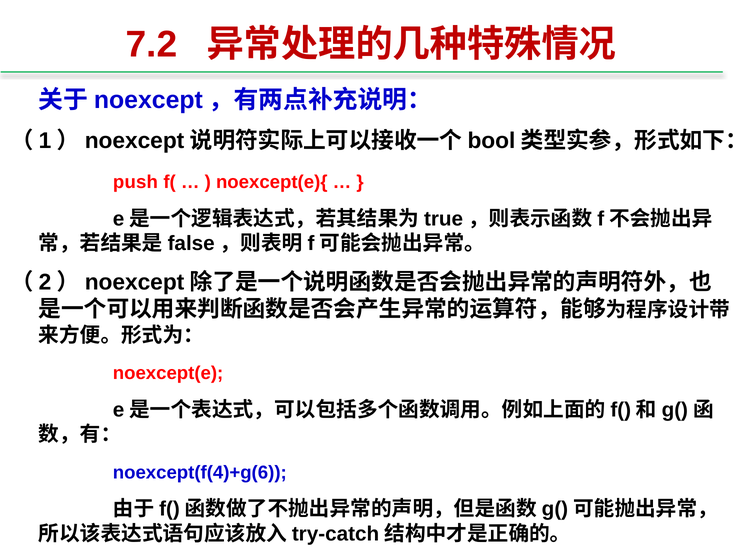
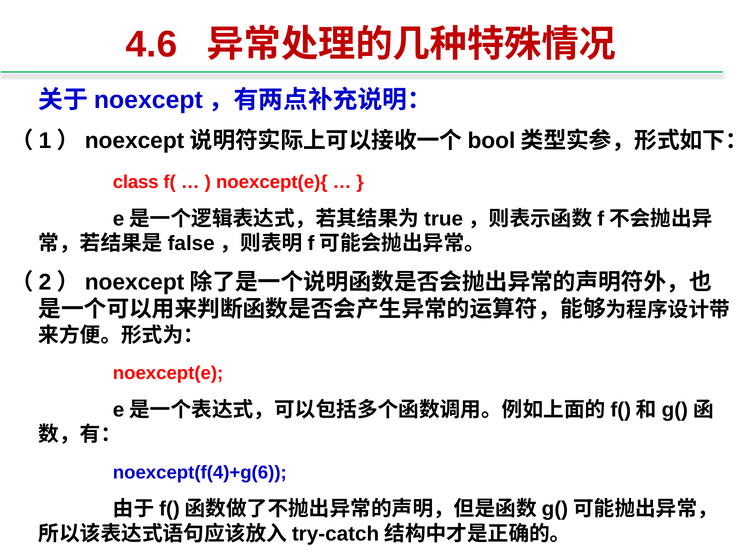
7.2: 7.2 -> 4.6 (151, 44)
push: push -> class (136, 182)
